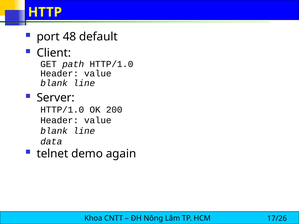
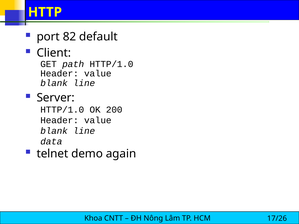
48: 48 -> 82 (69, 37)
